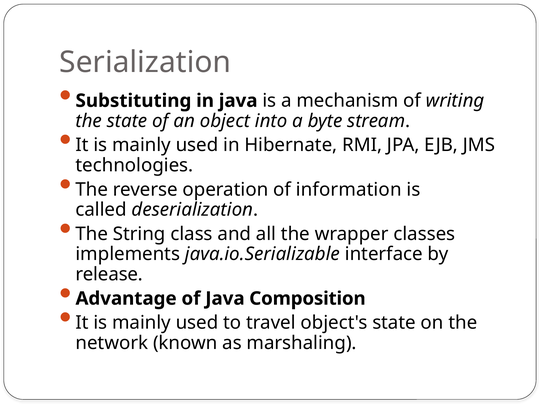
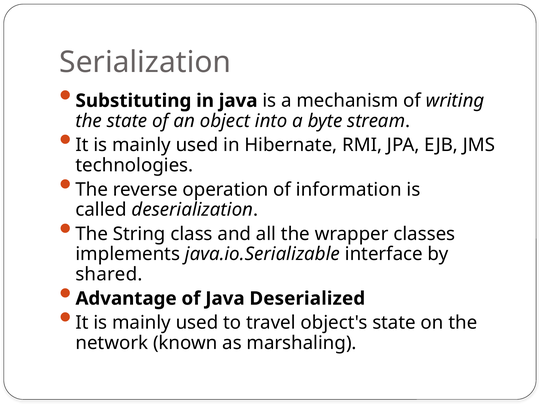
release: release -> shared (109, 274)
Composition: Composition -> Deserialized (307, 299)
